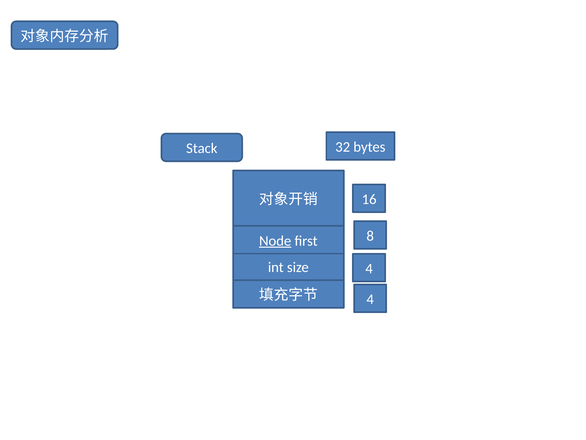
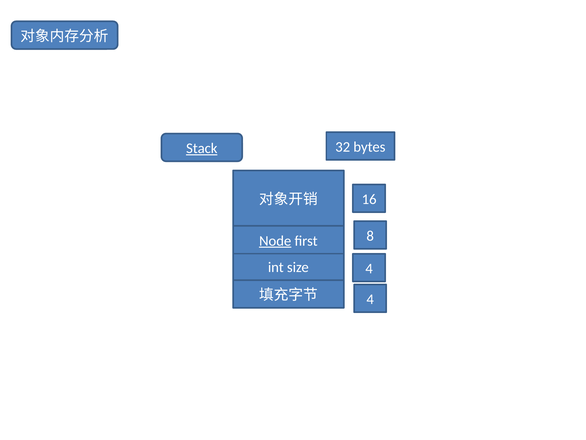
Stack underline: none -> present (202, 148)
